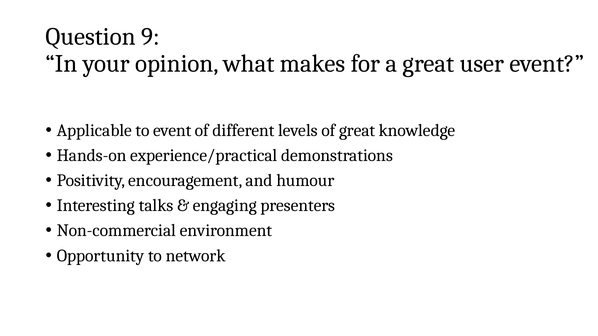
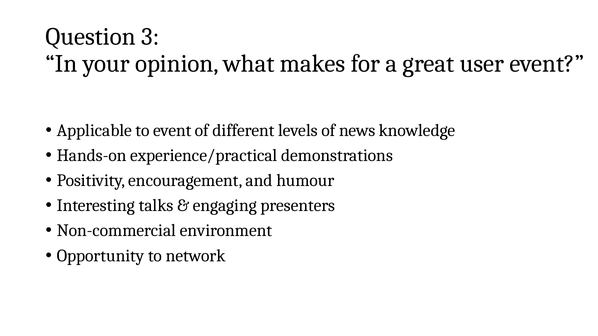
9: 9 -> 3 (150, 37)
of great: great -> news (357, 131)
